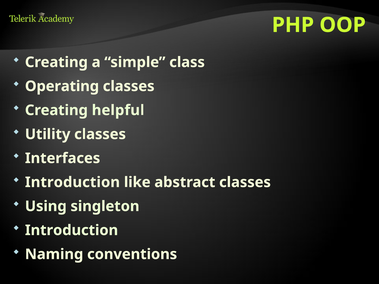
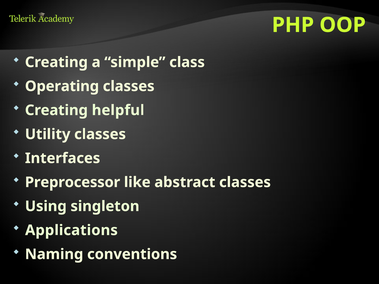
Introduction: Introduction -> Preprocessor (73, 182)
Introduction: Introduction -> Applications (71, 230)
